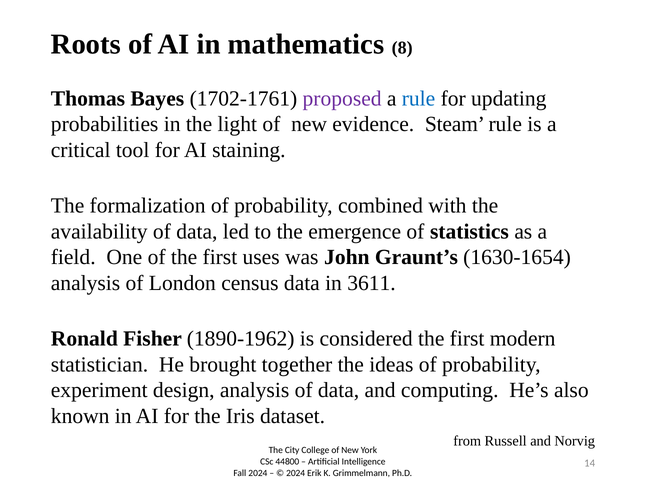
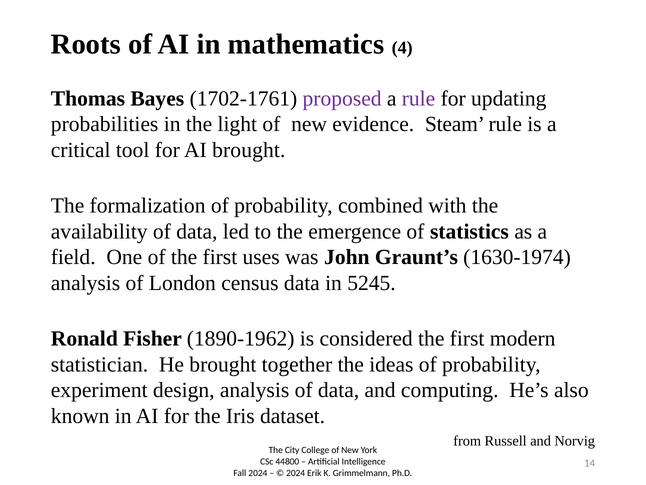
8: 8 -> 4 (402, 48)
rule colour: blue -> purple (419, 98)
AI staining: staining -> brought (249, 150)
1630-1654: 1630-1654 -> 1630-1974 (517, 257)
3611: 3611 -> 5245 (371, 283)
